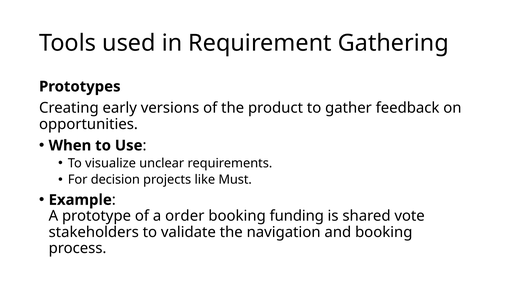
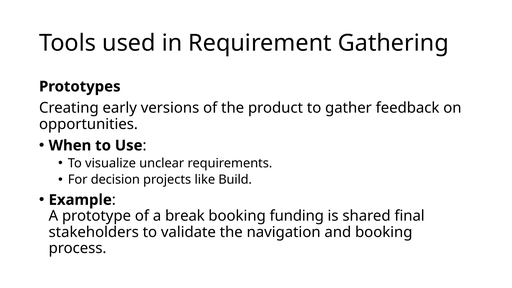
Must: Must -> Build (235, 180)
order: order -> break (185, 216)
vote: vote -> final (410, 216)
